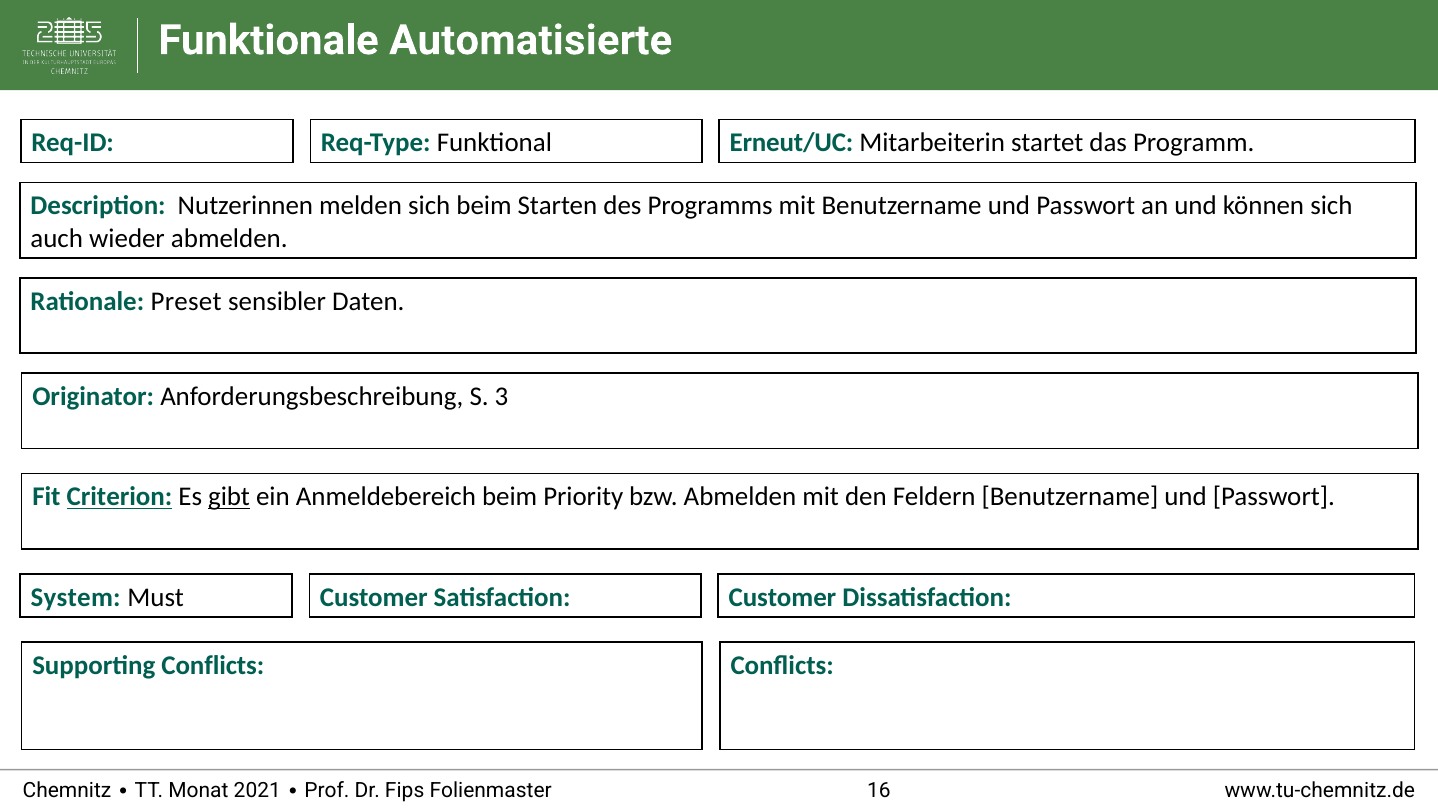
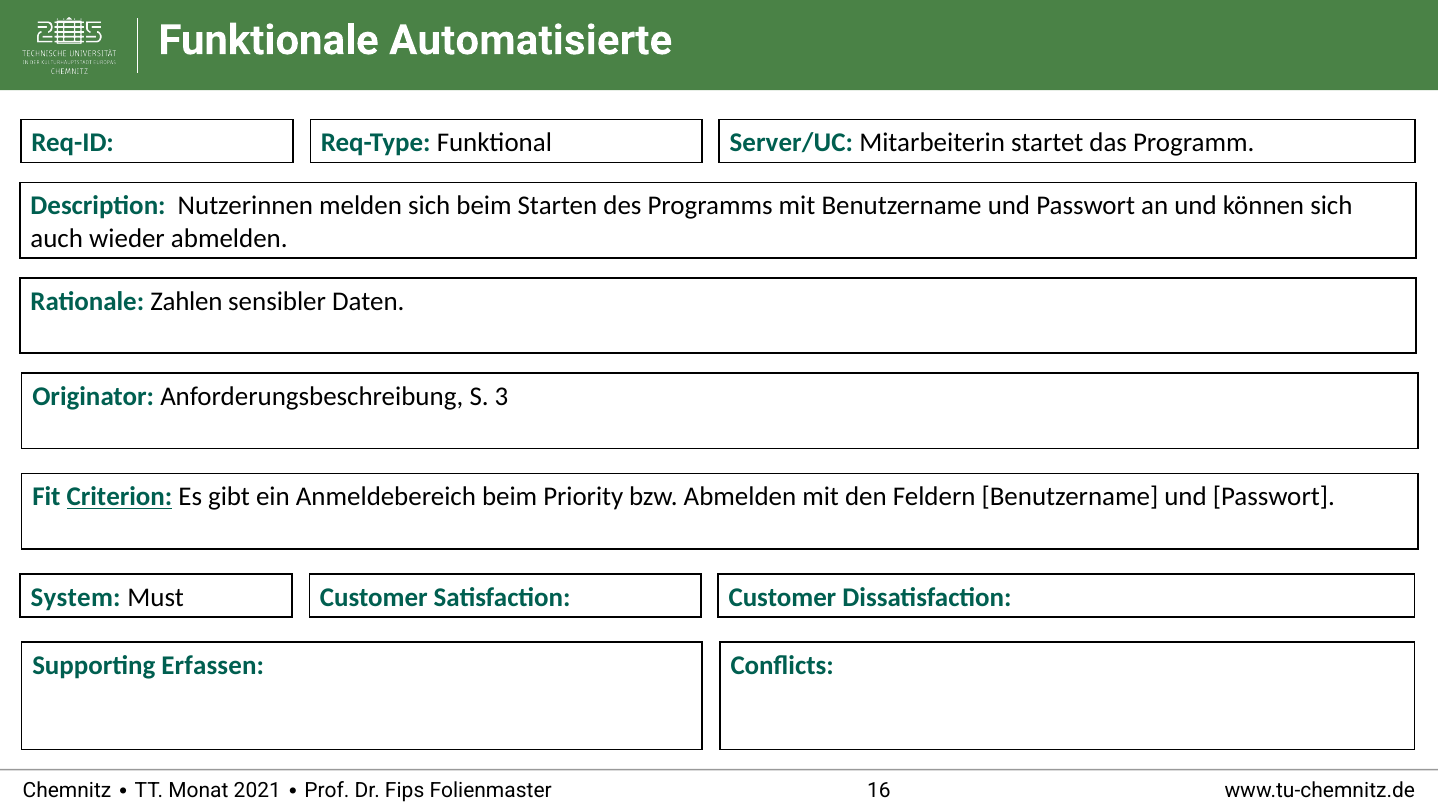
Erneut/UC: Erneut/UC -> Server/UC (791, 143)
Preset: Preset -> Zahlen (186, 301)
gibt underline: present -> none (229, 497)
Supporting Conflicts: Conflicts -> Erfassen (213, 665)
